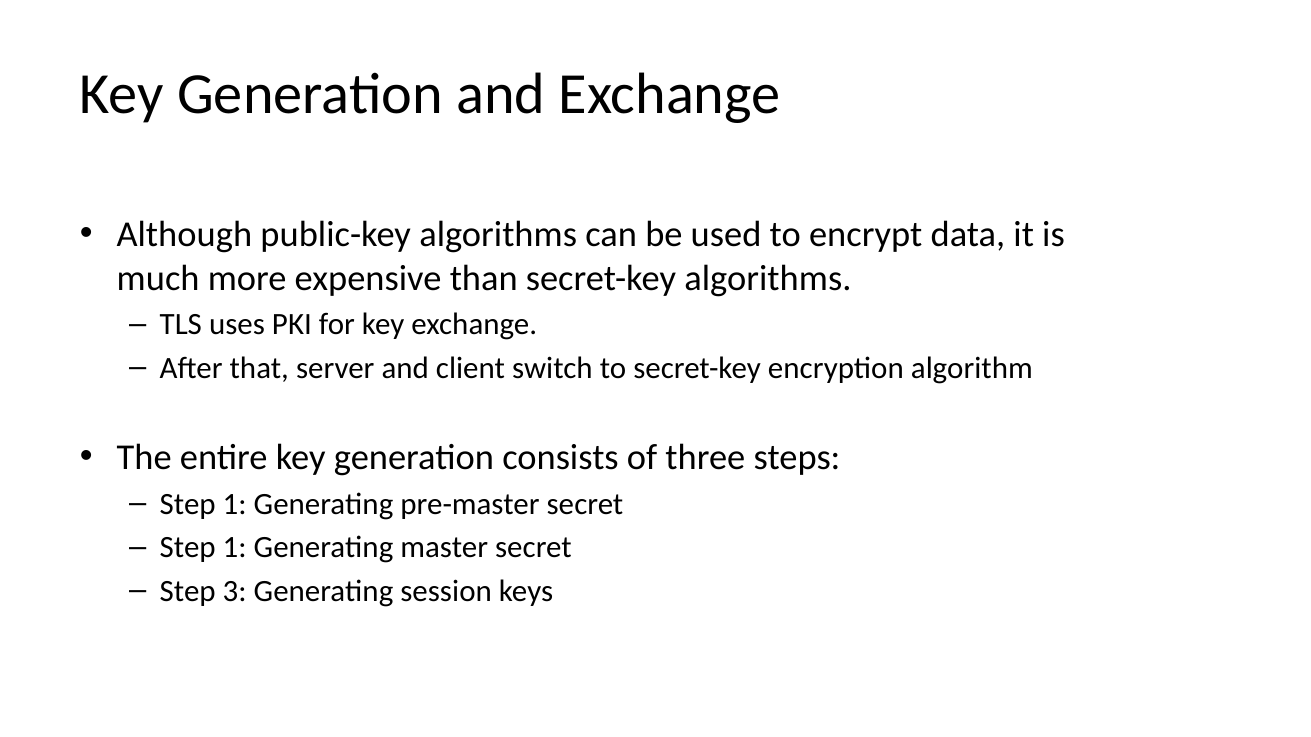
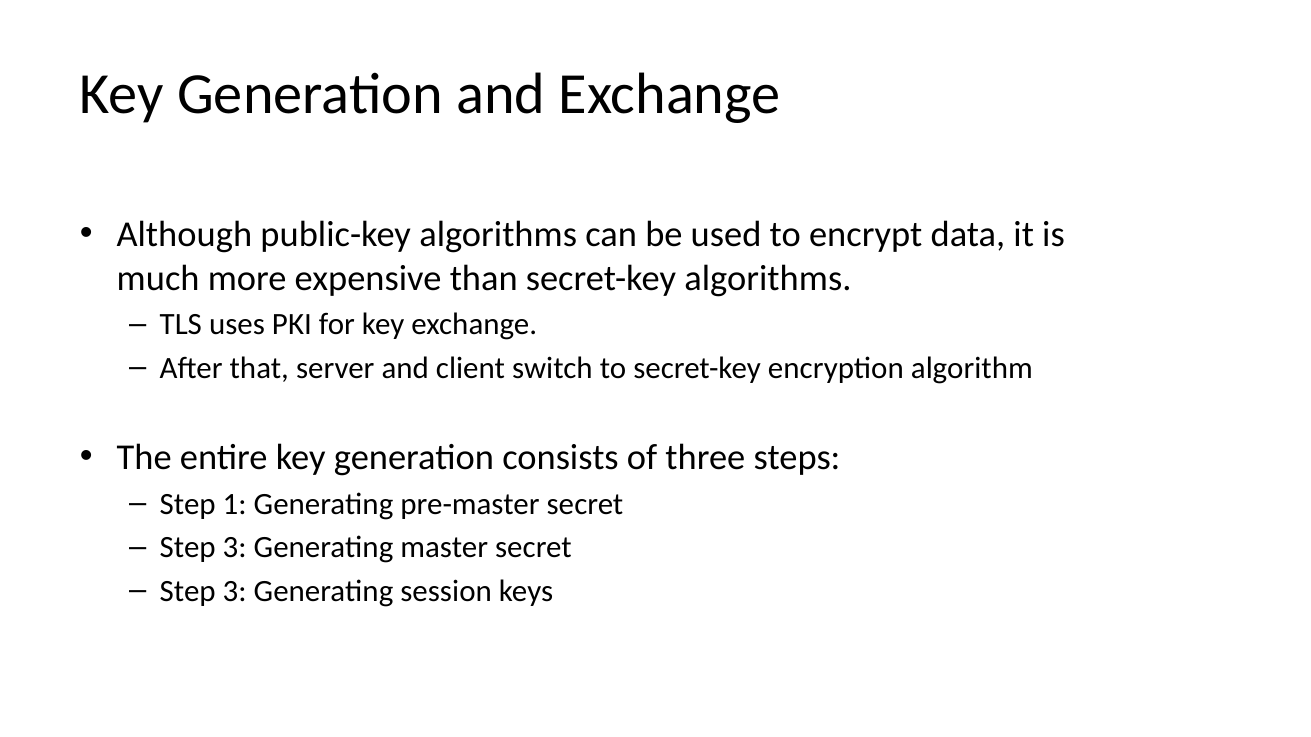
1: 1 -> 3 (235, 548)
